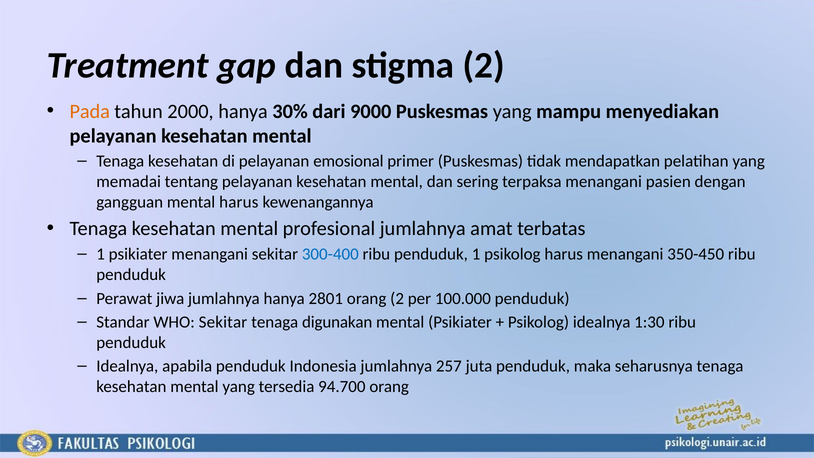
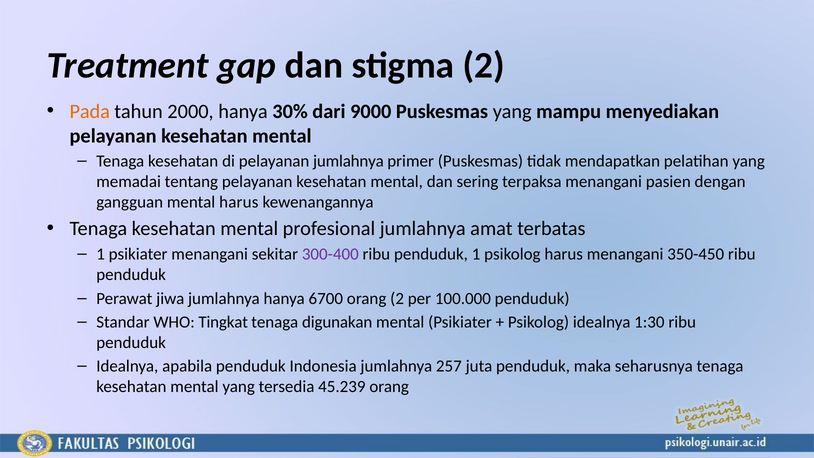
pelayanan emosional: emosional -> jumlahnya (348, 161)
300-400 colour: blue -> purple (330, 254)
2801: 2801 -> 6700 (326, 298)
WHO Sekitar: Sekitar -> Tingkat (223, 322)
94.700: 94.700 -> 45.239 (342, 387)
